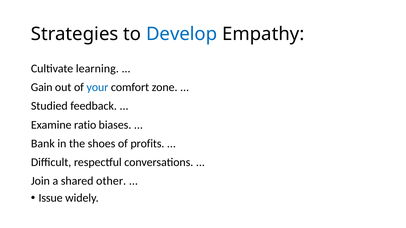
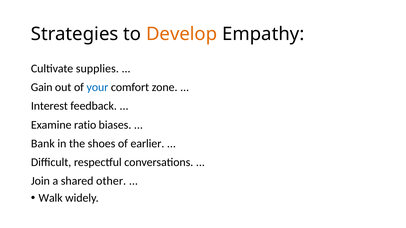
Develop colour: blue -> orange (182, 34)
learning: learning -> supplies (97, 69)
Studied: Studied -> Interest (49, 106)
profits: profits -> earlier (147, 144)
Issue: Issue -> Walk (51, 198)
